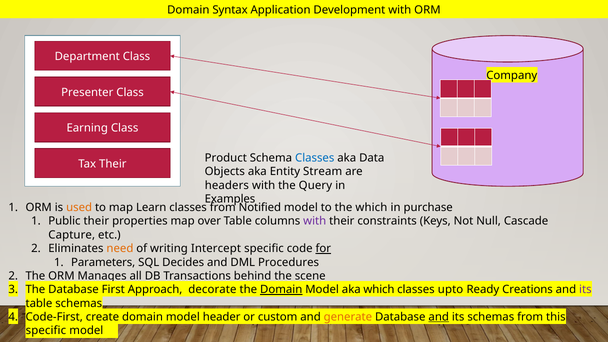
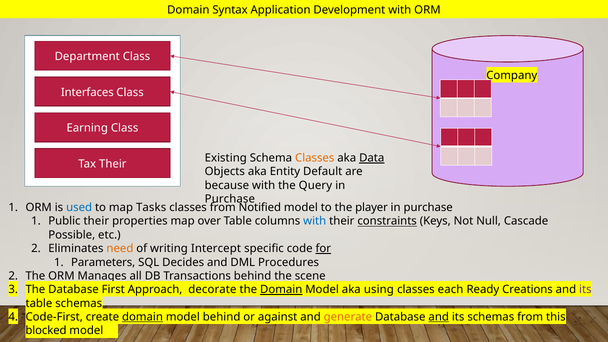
Presenter: Presenter -> Interfaces (87, 92)
Product: Product -> Existing (226, 158)
Classes colour: blue -> orange (315, 158)
Data underline: none -> present (372, 158)
Stream: Stream -> Default (323, 172)
headers: headers -> because (227, 185)
Examples: Examples -> Purchase (230, 199)
used colour: orange -> blue (79, 208)
Learn: Learn -> Tasks (151, 208)
the which: which -> player (372, 208)
with colour: purple -> blue (315, 221)
constraints underline: none -> present (387, 221)
Capture: Capture -> Possible (72, 235)
aka which: which -> using (379, 290)
upto: upto -> each (451, 290)
domain underline: none -> present (142, 317)
model header: header -> behind (222, 317)
custom: custom -> against (278, 317)
specific: specific -> blocked (46, 331)
